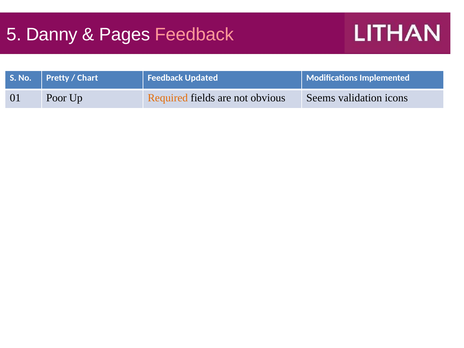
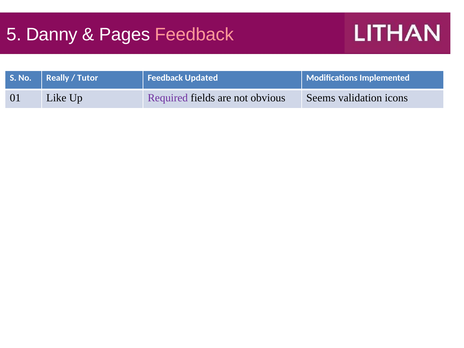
Pretty: Pretty -> Really (58, 78)
Chart: Chart -> Tutor (88, 78)
Poor: Poor -> Like (56, 98)
Required colour: orange -> purple (168, 98)
